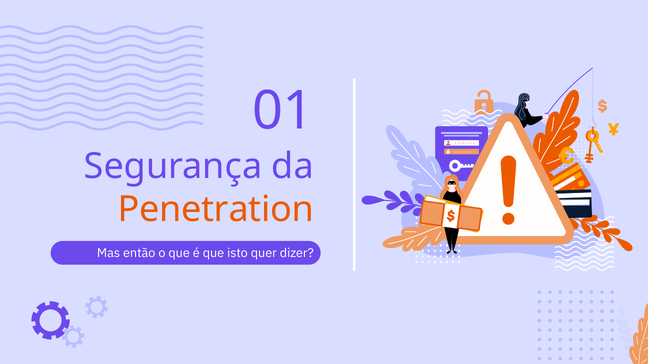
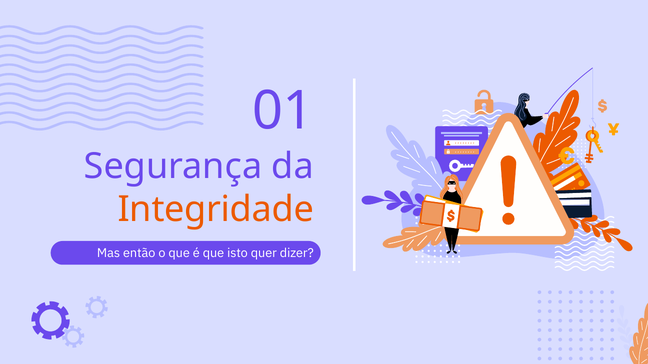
Penetration: Penetration -> Integridade (216, 210)
